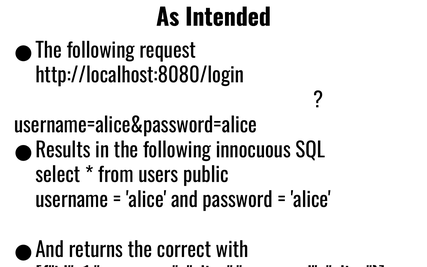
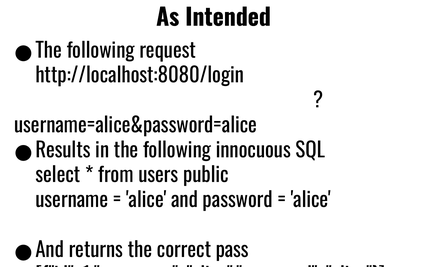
with: with -> pass (232, 250)
